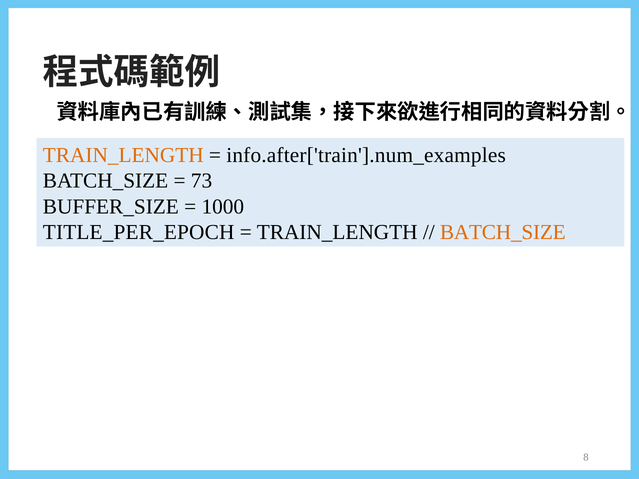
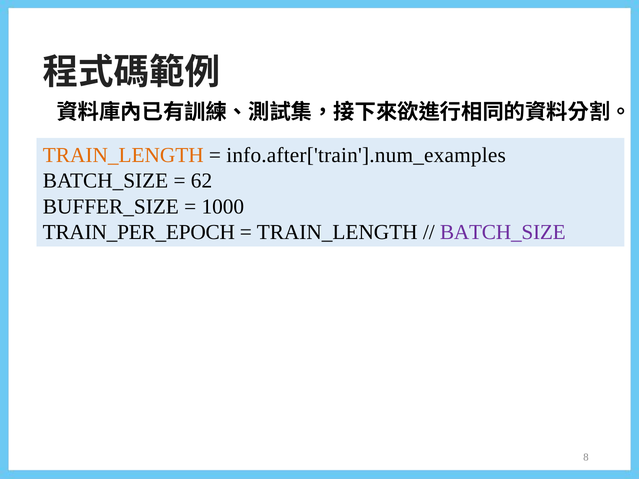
73: 73 -> 62 (202, 181)
TITLE_PER_EPOCH: TITLE_PER_EPOCH -> TRAIN_PER_EPOCH (139, 232)
BATCH_SIZE colour: orange -> purple (503, 232)
